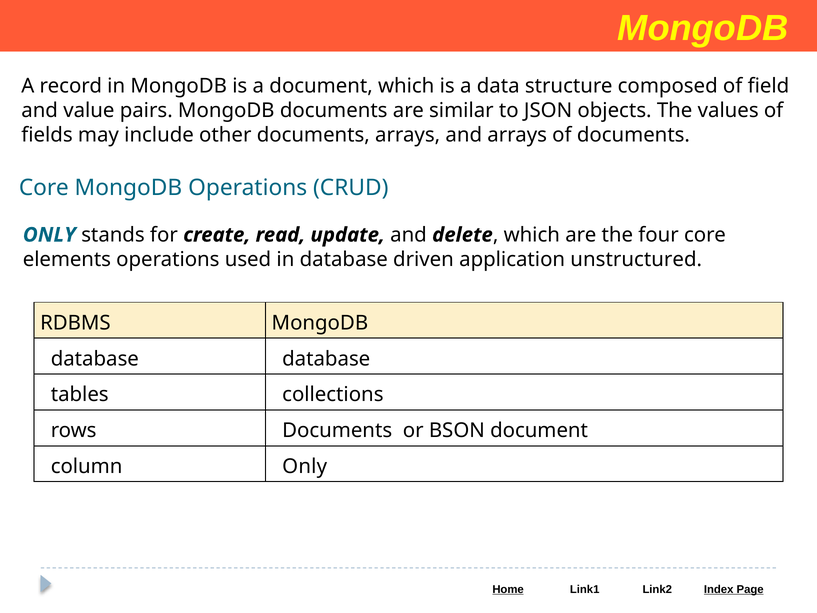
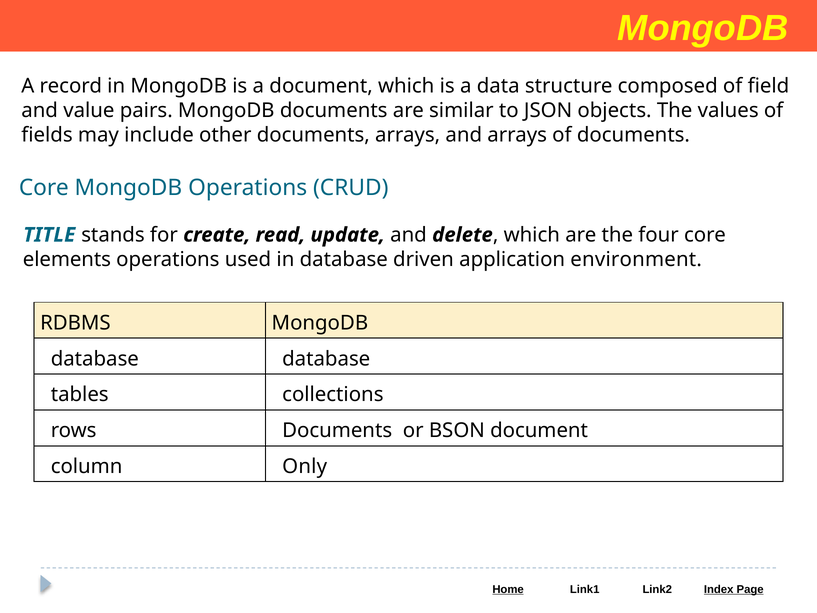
ONLY: ONLY -> TITLE (49, 235)
unstructured: unstructured -> environment (636, 259)
